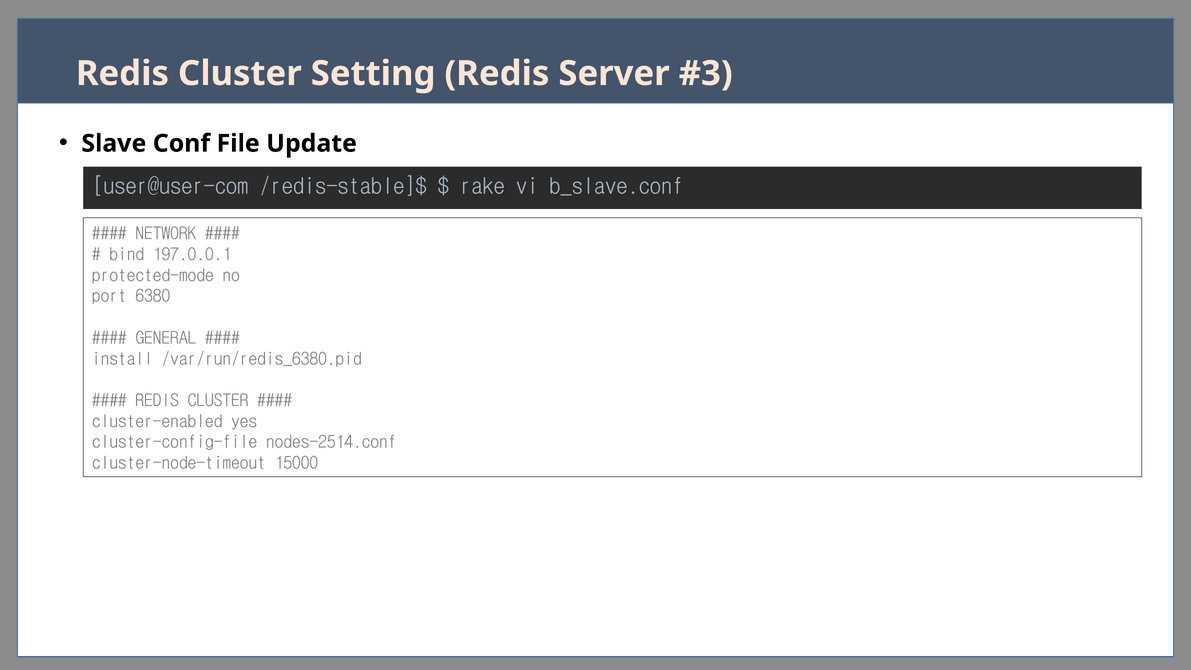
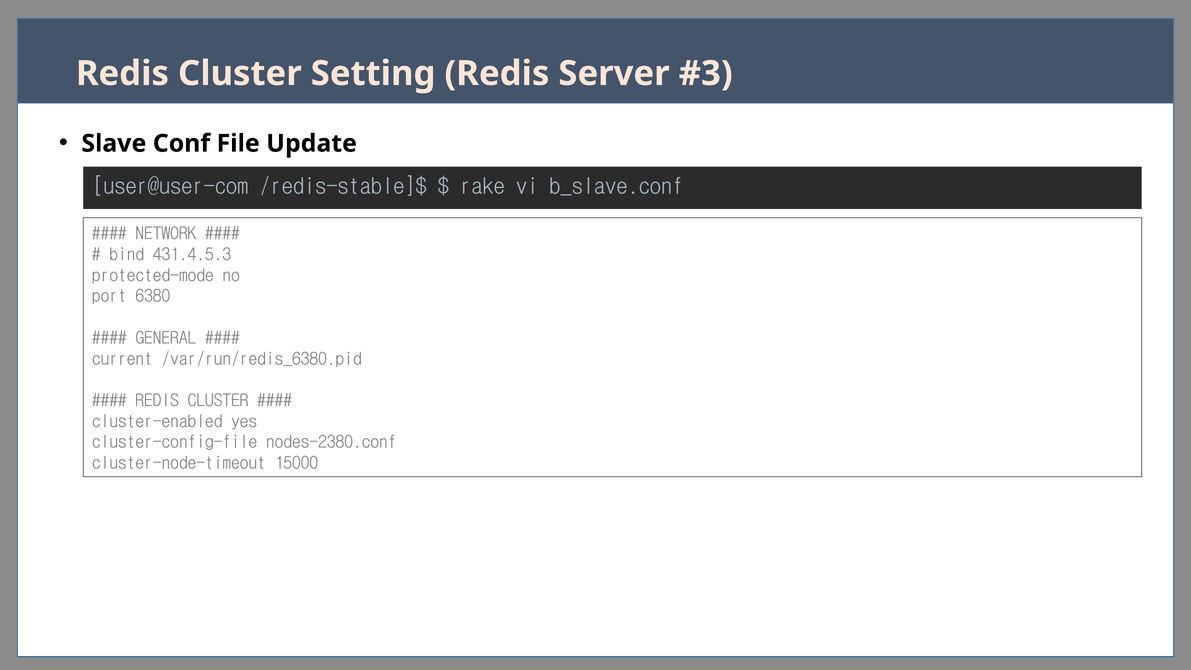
197.0.0.1: 197.0.0.1 -> 431.4.5.3 (192, 255)
install: install -> current (122, 359)
nodes-2514.conf: nodes-2514.conf -> nodes-2380.conf (331, 442)
